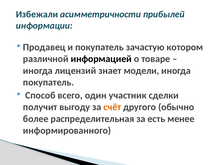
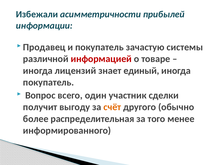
котором: котором -> системы (185, 47)
информацией colour: black -> red (101, 59)
модели: модели -> единый (141, 71)
Способ: Способ -> Вопрос (40, 95)
есть: есть -> того (156, 119)
